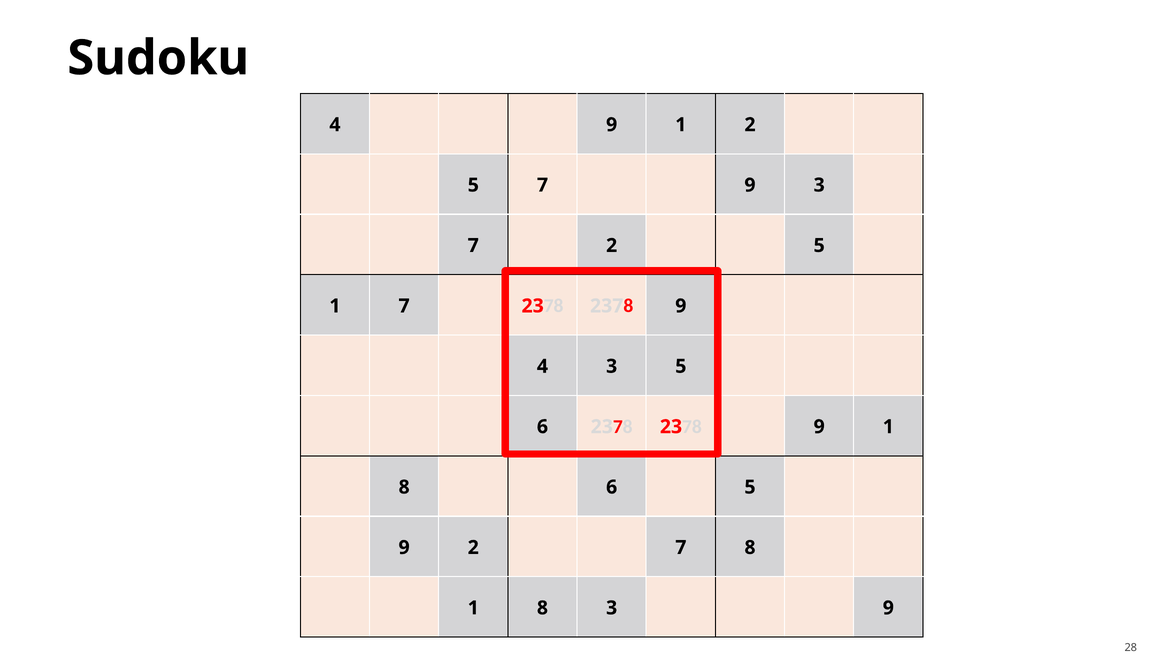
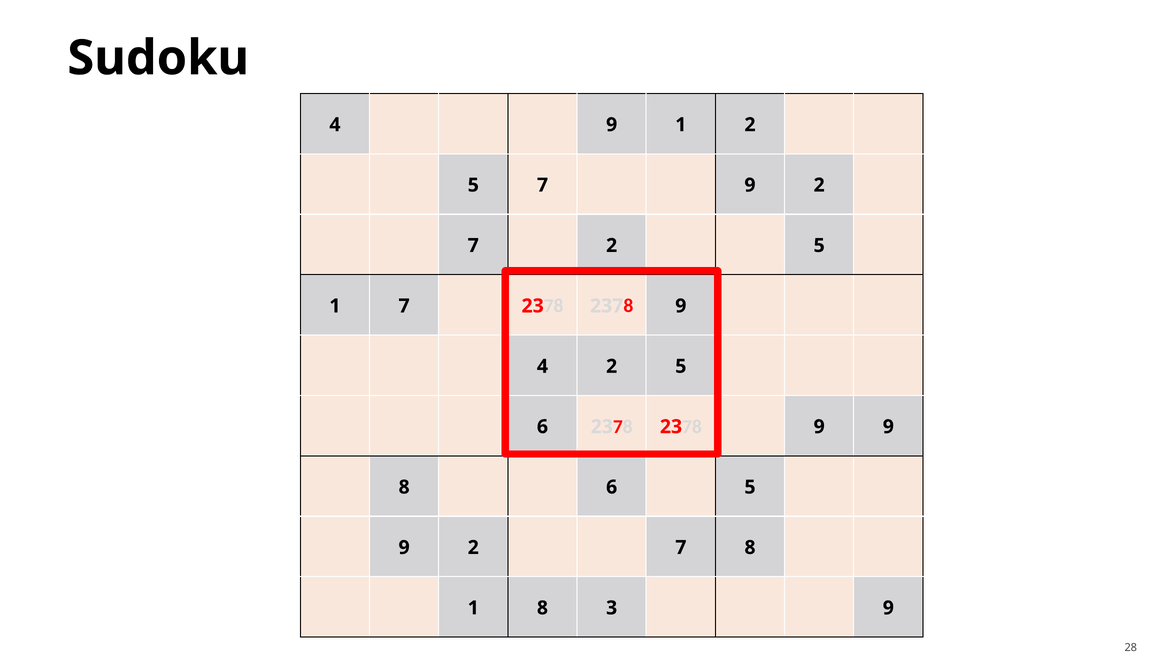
7 9 3: 3 -> 2 (819, 185)
4 3: 3 -> 2 (612, 366)
1: 1 -> 9 (888, 427)
